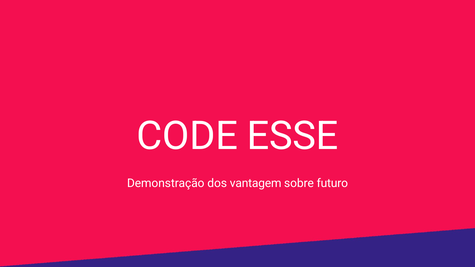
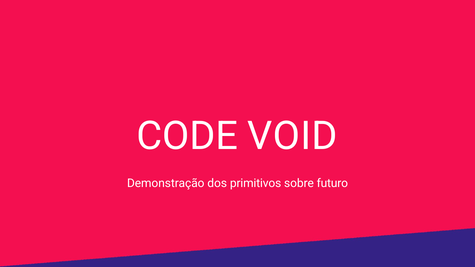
ESSE: ESSE -> VOID (292, 136)
vantagem: vantagem -> primitivos (256, 183)
